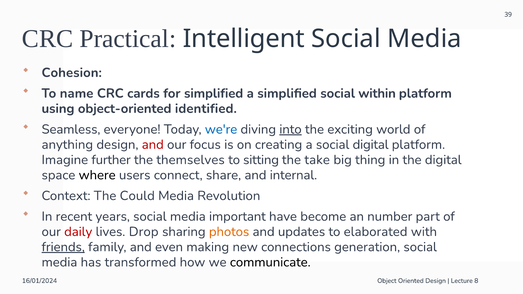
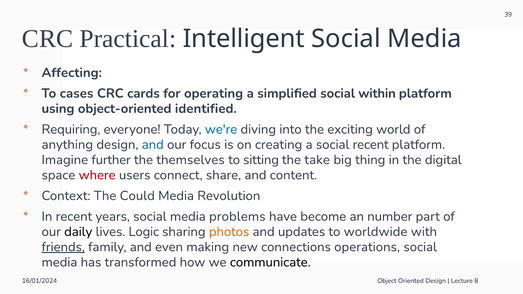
Cohesion: Cohesion -> Affecting (72, 73)
name: name -> cases (77, 93)
for simplified: simplified -> operating (214, 93)
Seamless: Seamless -> Requiring (71, 129)
into underline: present -> none (290, 129)
and colour: red -> blue (153, 145)
social digital: digital -> recent (371, 145)
where colour: black -> red (97, 175)
internal: internal -> content (293, 175)
important: important -> problems (237, 217)
daily colour: red -> black (78, 232)
Drop: Drop -> Logic (144, 232)
elaborated: elaborated -> worldwide (376, 232)
generation: generation -> operations (367, 247)
